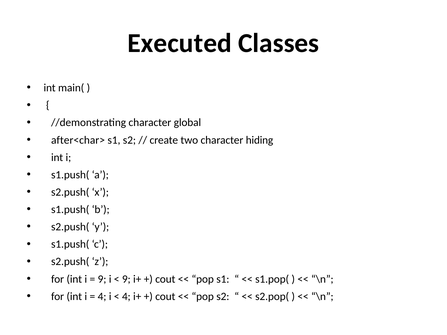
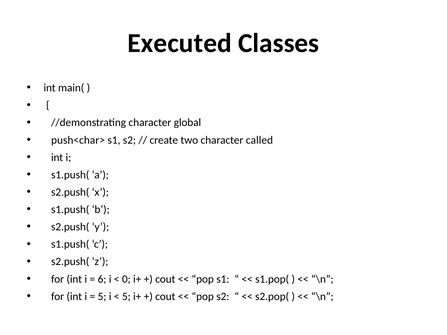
after<char>: after<char> -> push<char> (78, 140)
hiding: hiding -> called (259, 140)
9: 9 -> 6 (102, 279)
9: 9 -> 0 (126, 279)
4: 4 -> 5 (102, 297)
4: 4 -> 5 (126, 297)
